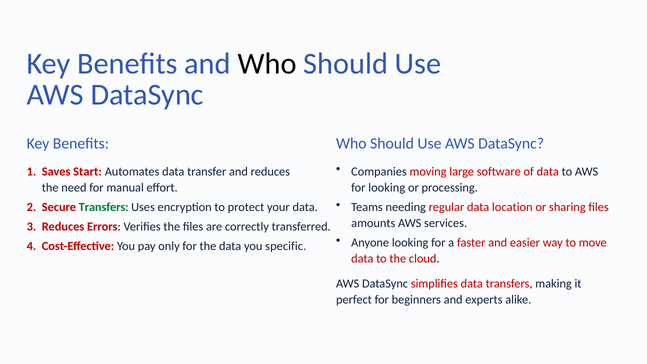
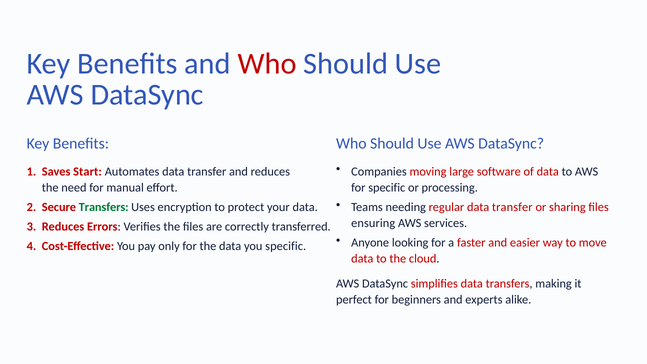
Who colour: black -> red (267, 64)
for looking: looking -> specific (387, 187)
regular data location: location -> transfer (512, 207)
amounts: amounts -> ensuring (373, 223)
